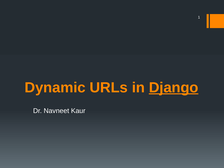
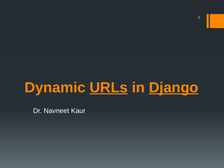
URLs underline: none -> present (109, 88)
